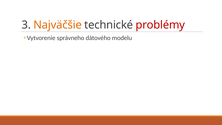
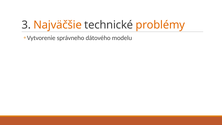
problémy colour: red -> orange (160, 25)
